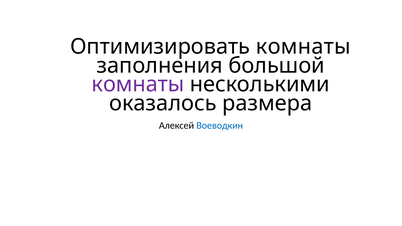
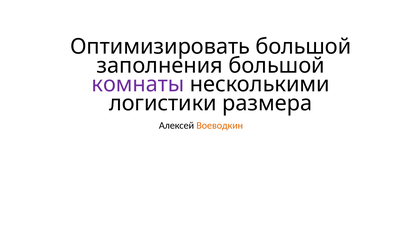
Оптимизировать комнаты: комнаты -> большой (303, 47)
оказалось: оказалось -> логистики (163, 103)
Воеводкин colour: blue -> orange (220, 126)
